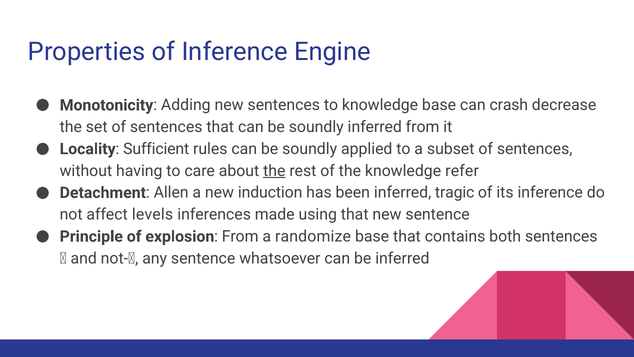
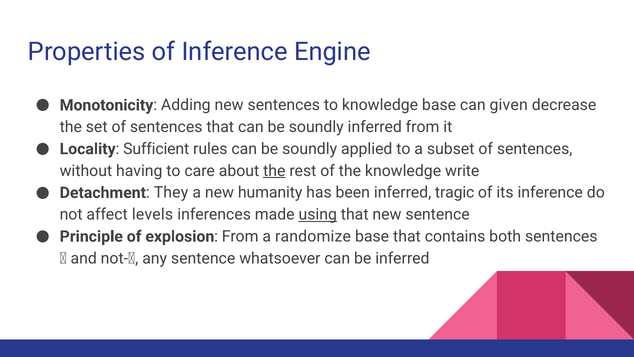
crash: crash -> given (509, 105)
refer: refer -> write (462, 171)
Allen: Allen -> They (171, 193)
induction: induction -> humanity (270, 193)
using underline: none -> present (318, 214)
